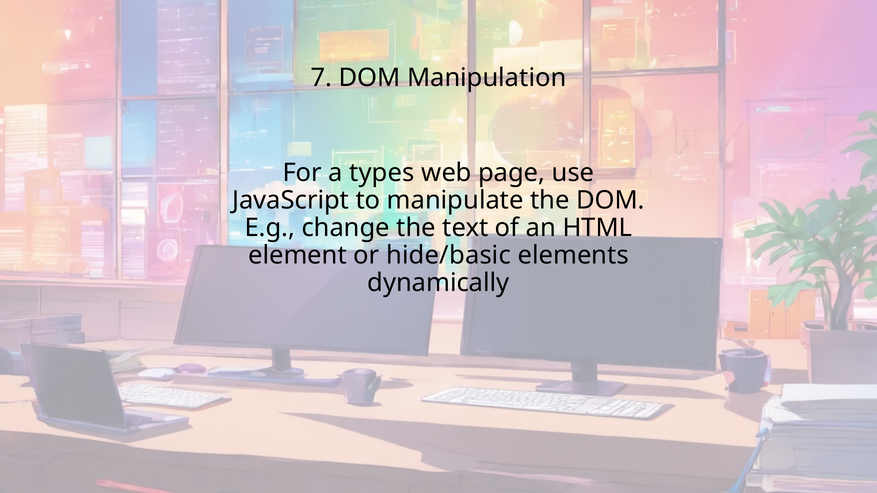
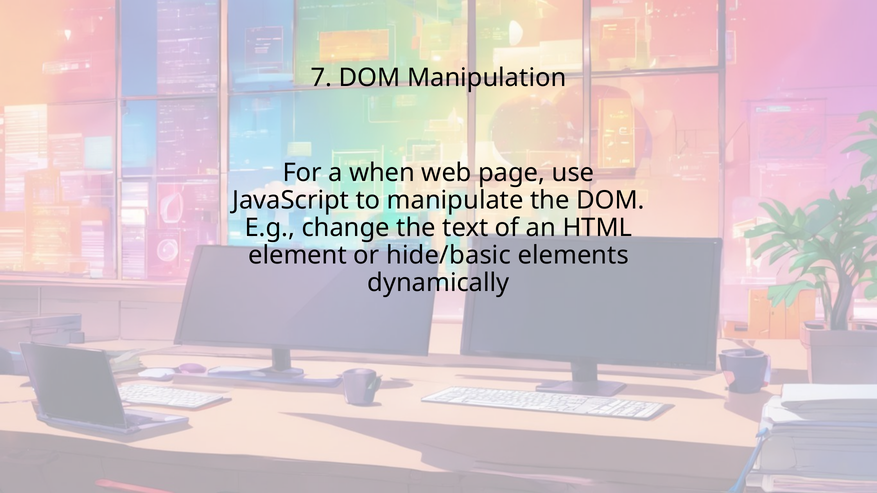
types: types -> when (382, 173)
